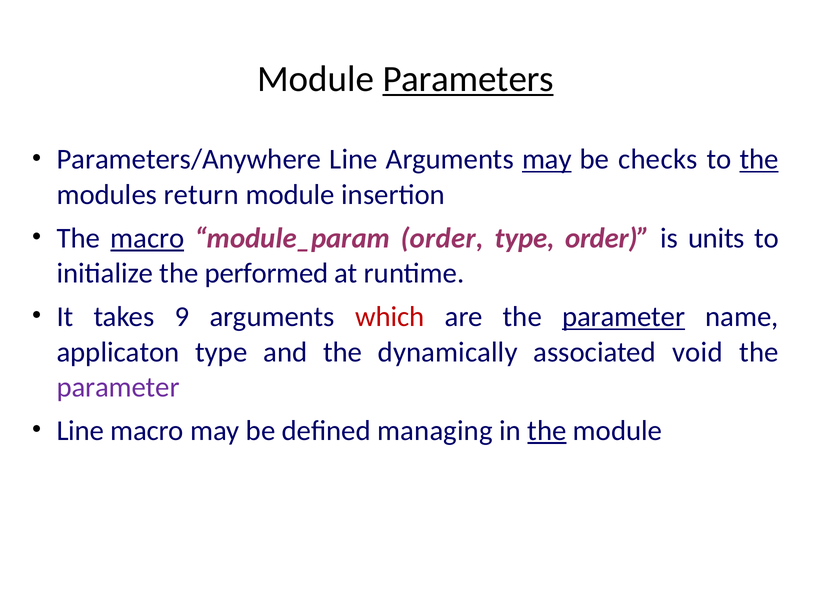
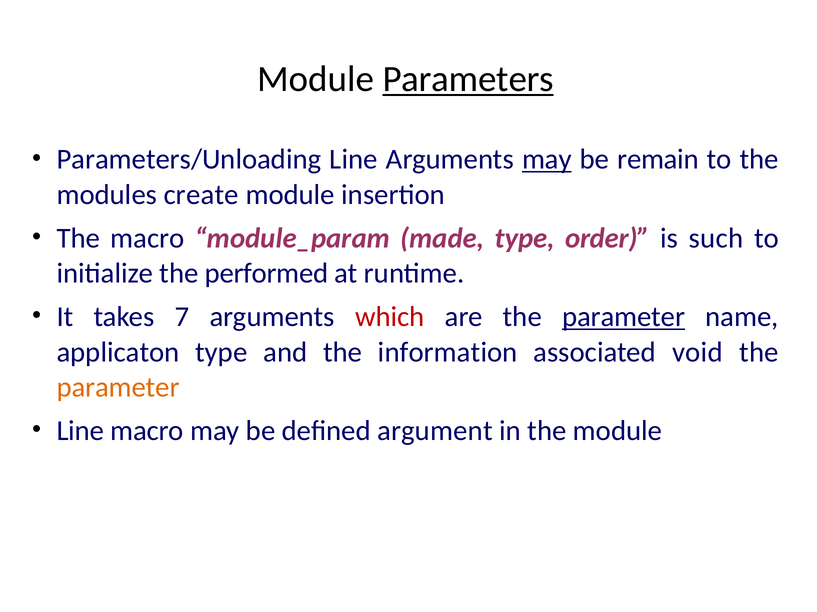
Parameters/Anywhere: Parameters/Anywhere -> Parameters/Unloading (189, 160)
checks: checks -> remain (658, 160)
the underline: present -> none (759, 160)
return: return -> create (201, 195)
macro underline: present -> none (147, 238)
module_param order: order -> made (442, 238)
units: units -> such (716, 238)
9: 9 -> 7 (182, 317)
dynamically: dynamically -> information (448, 352)
parameter colour: purple -> orange (118, 388)
managing: managing -> argument (435, 431)
the underline: present -> none (547, 431)
